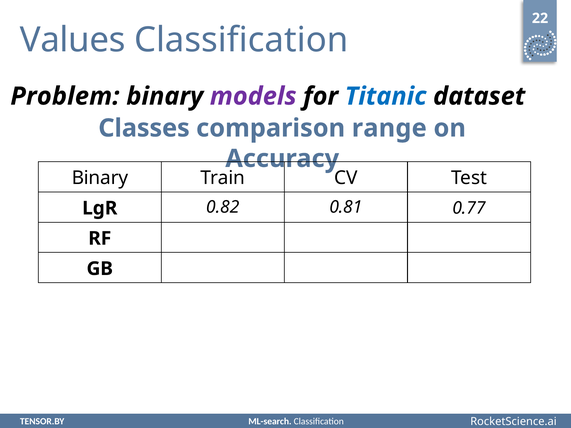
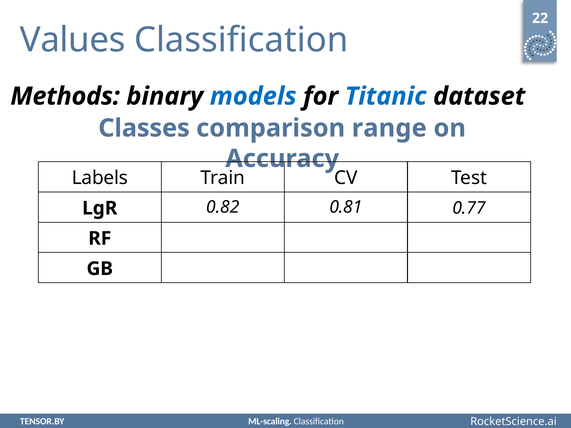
Problem: Problem -> Methods (65, 96)
models colour: purple -> blue (253, 96)
Binary: Binary -> Labels (100, 178)
ML-search: ML-search -> ML-scaling (270, 422)
